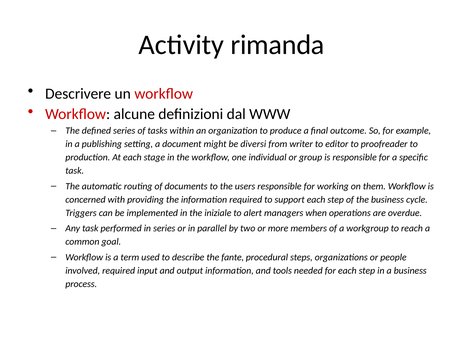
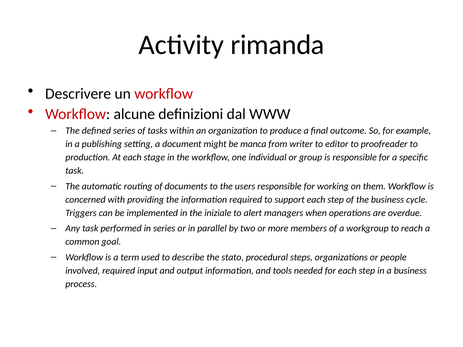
diversi: diversi -> manca (253, 144)
fante: fante -> stato (233, 258)
